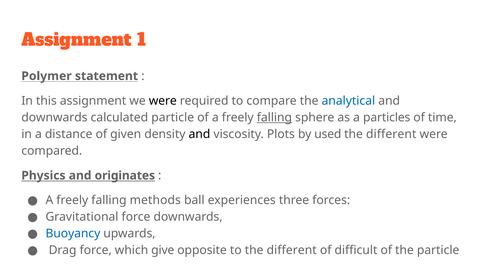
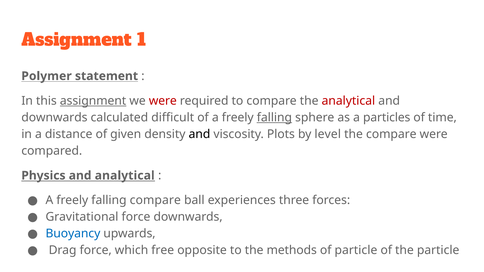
assignment underline: none -> present (93, 101)
were colour: black -> red (163, 101)
analytical colour: blue -> red (348, 101)
calculated particle: particle -> difficult (173, 118)
used: used -> level (328, 134)
different: different -> compare (391, 134)
and originates: originates -> analytical (125, 176)
falling methods: methods -> compare (155, 200)
give: give -> free (163, 251)
to the different: different -> methods (292, 251)
of difficult: difficult -> particle (356, 251)
